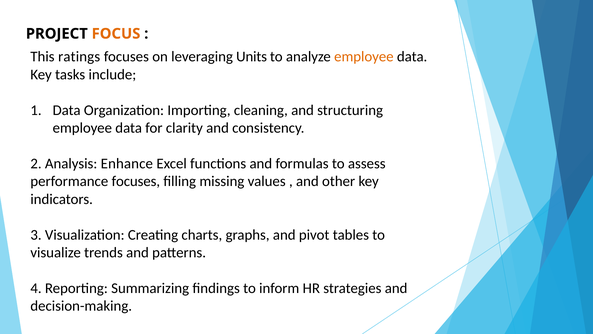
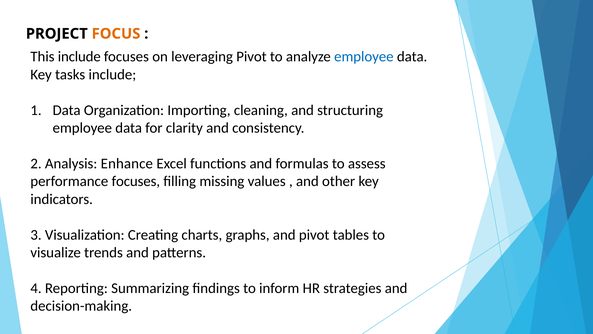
This ratings: ratings -> include (79, 57)
leveraging Units: Units -> Pivot (252, 57)
employee colour: orange -> blue (364, 57)
